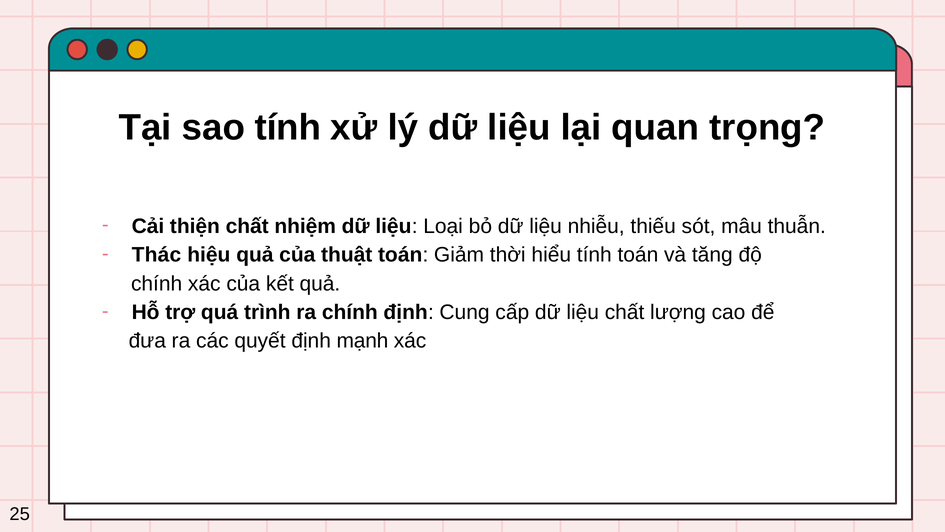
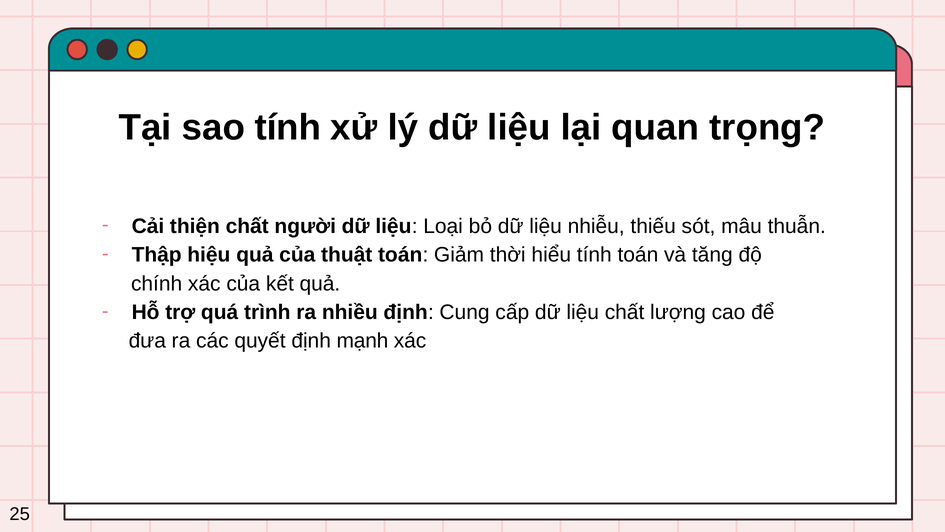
nhiệm: nhiệm -> người (305, 226)
Thác: Thác -> Thập (157, 255)
ra chính: chính -> nhiều (350, 312)
